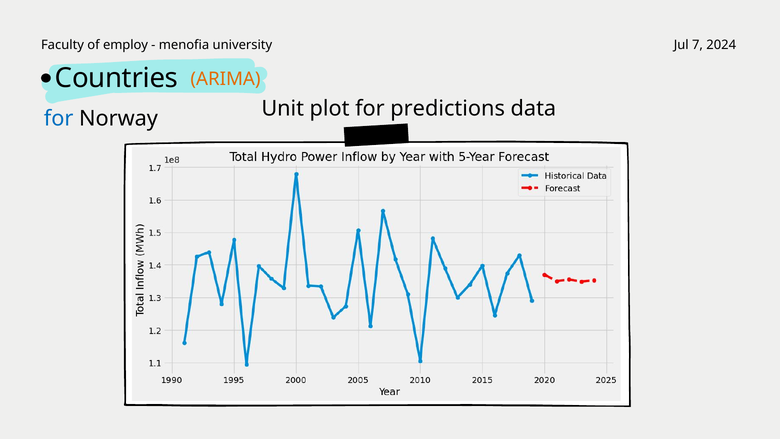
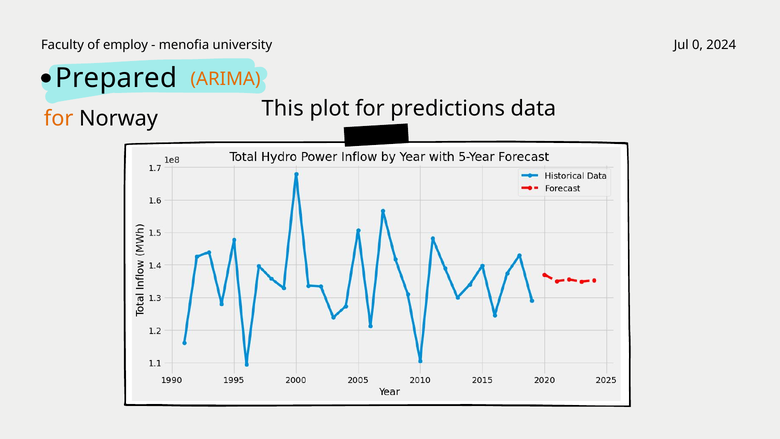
7: 7 -> 0 (698, 45)
Countries: Countries -> Prepared (116, 78)
Unit: Unit -> This (283, 109)
for colour: blue -> orange (59, 119)
